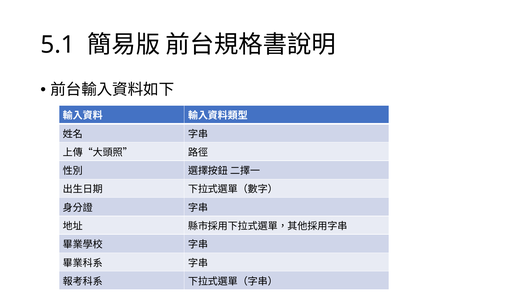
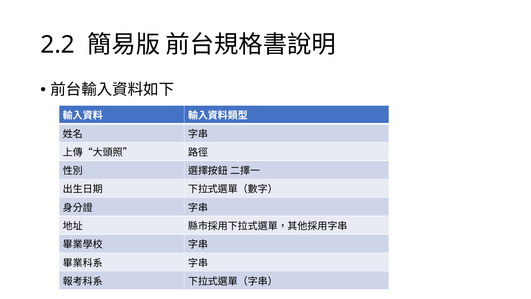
5.1: 5.1 -> 2.2 (58, 45)
